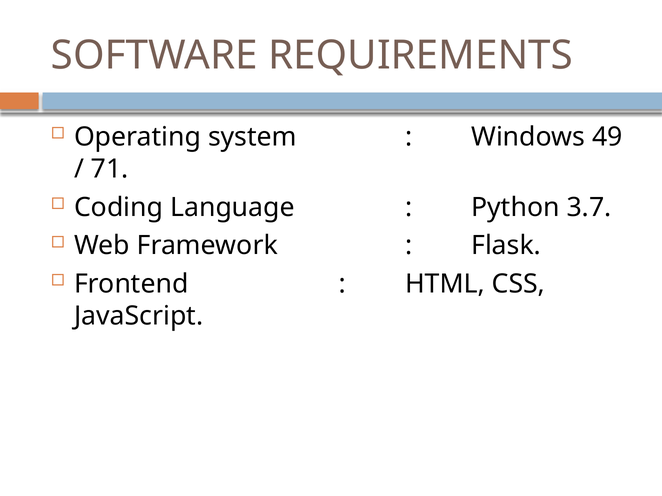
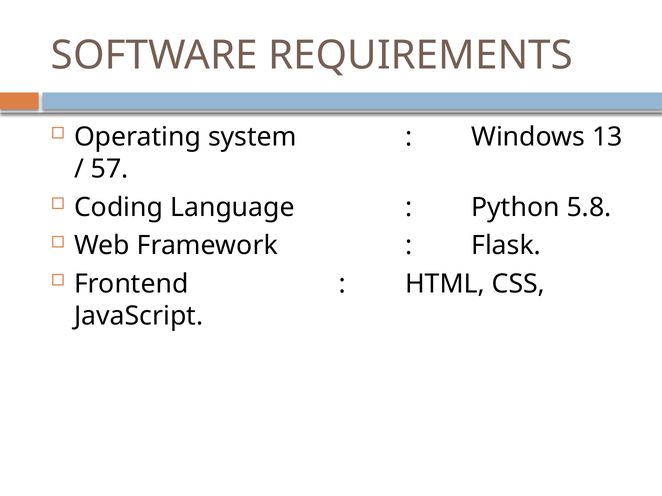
49: 49 -> 13 (607, 137)
71: 71 -> 57 (110, 169)
3.7: 3.7 -> 5.8 (589, 207)
